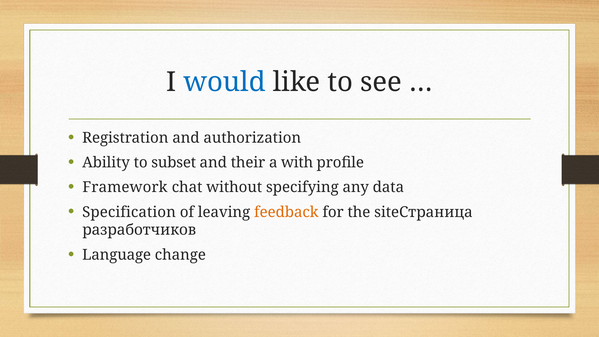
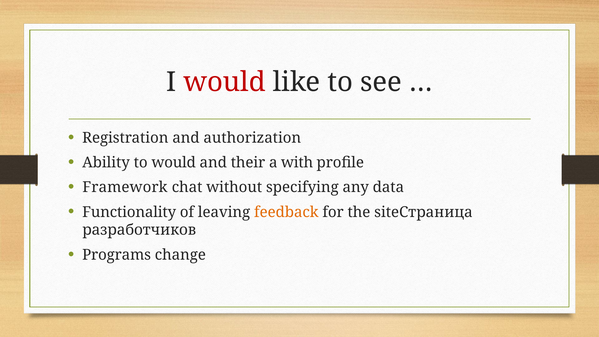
would colour: blue -> red (225, 82)
to subset: subset -> would (174, 163)
Specification: Specification -> Functionality (129, 212)
Language: Language -> Programs (117, 255)
